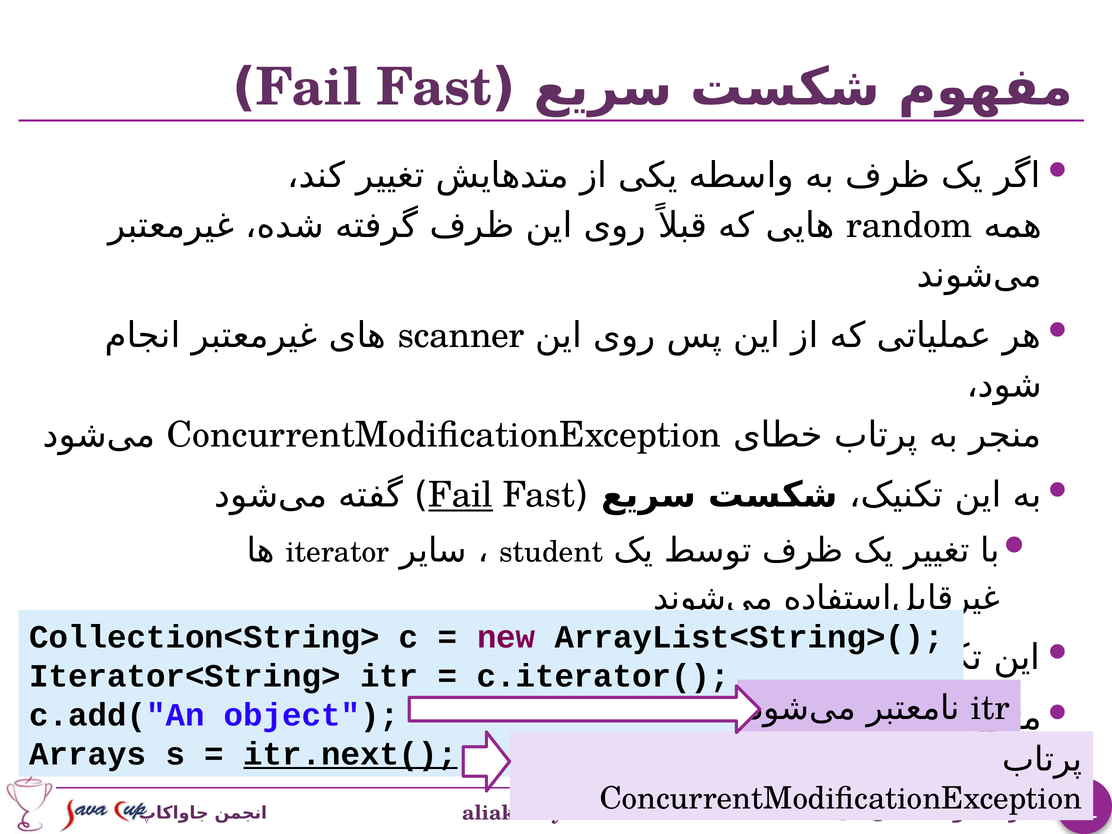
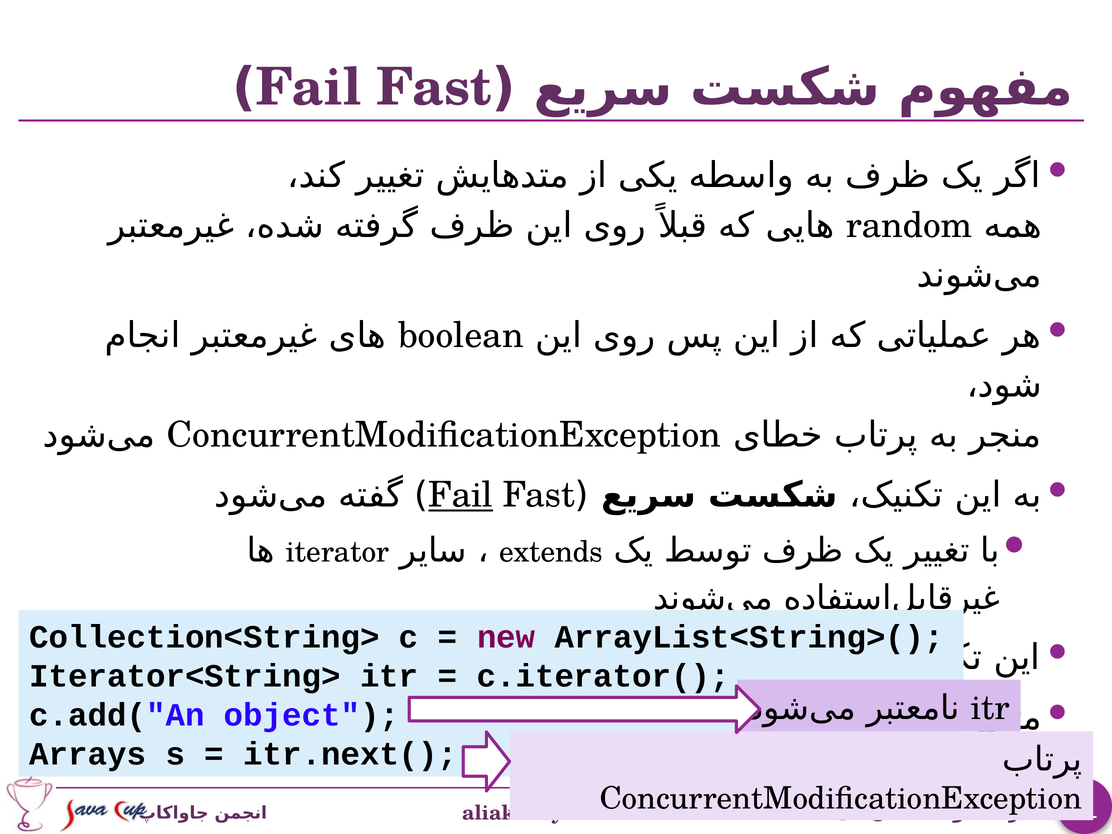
scanner: scanner -> boolean (461, 335)
student: student -> extends (551, 552)
itr.next( underline: present -> none (350, 754)
